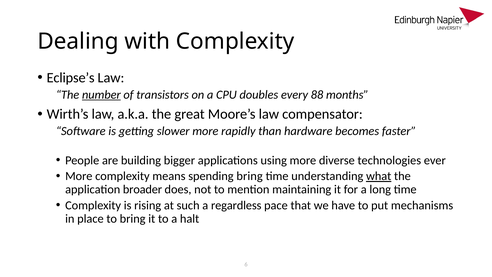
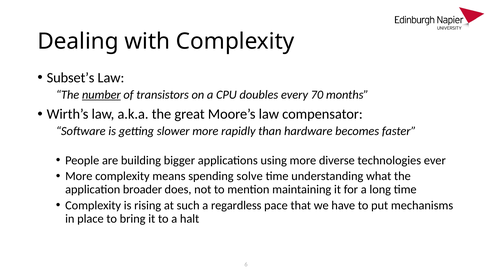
Eclipse’s: Eclipse’s -> Subset’s (71, 78)
88: 88 -> 70 (317, 95)
spending bring: bring -> solve (250, 176)
what underline: present -> none (379, 176)
